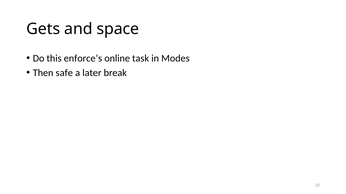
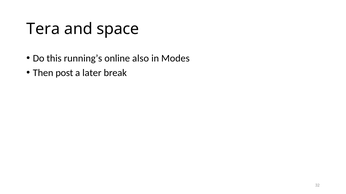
Gets: Gets -> Tera (43, 29)
enforce’s: enforce’s -> running’s (83, 58)
task: task -> also (141, 58)
safe: safe -> post (64, 73)
